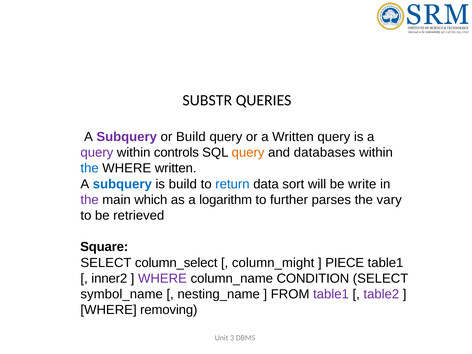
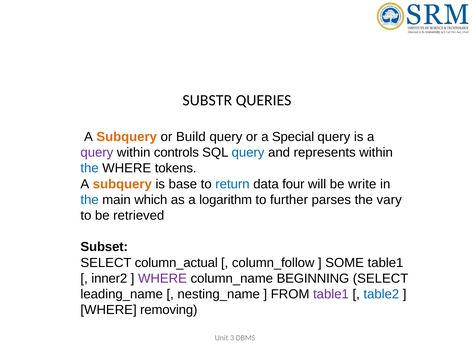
Subquery colour: purple -> orange (127, 137)
a Written: Written -> Special (293, 137)
query colour: orange -> blue (248, 153)
databases: databases -> represents (325, 153)
WHERE written: written -> tokens (176, 168)
subquery colour: blue -> orange (122, 184)
is build: build -> base (183, 184)
sort: sort -> four (293, 184)
the colour: purple -> blue (90, 200)
Square: Square -> Subset (104, 247)
column_select: column_select -> column_actual (176, 263)
column_might: column_might -> column_follow (273, 263)
PIECE: PIECE -> SOME (345, 263)
CONDITION: CONDITION -> BEGINNING (313, 278)
symbol_name: symbol_name -> leading_name (122, 294)
table2 colour: purple -> blue (381, 294)
